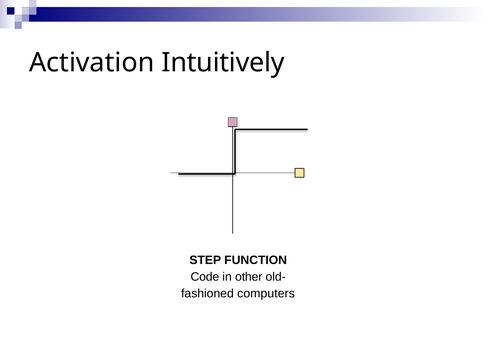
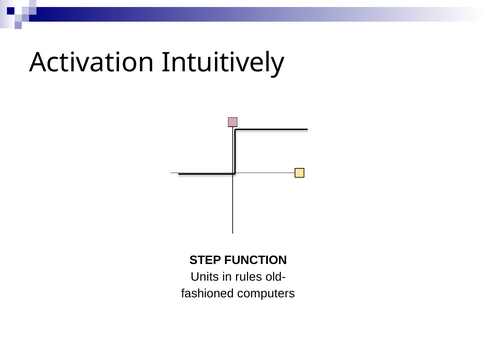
Code: Code -> Units (205, 277)
other: other -> rules (249, 277)
